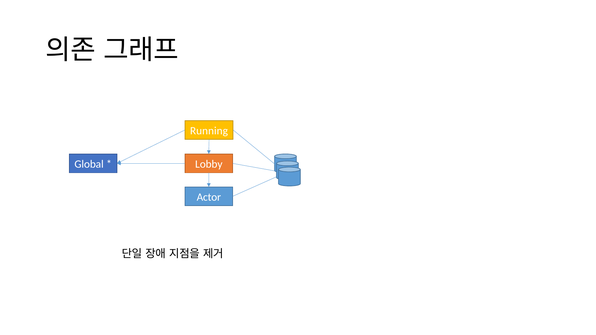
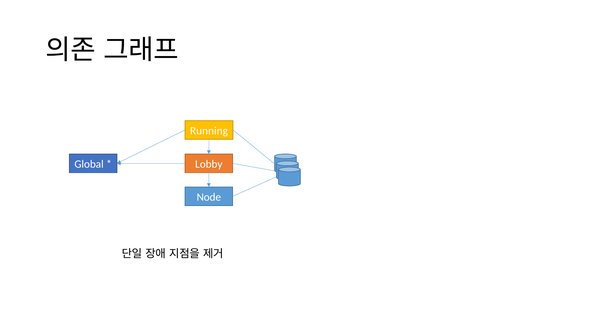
Actor: Actor -> Node (209, 197)
